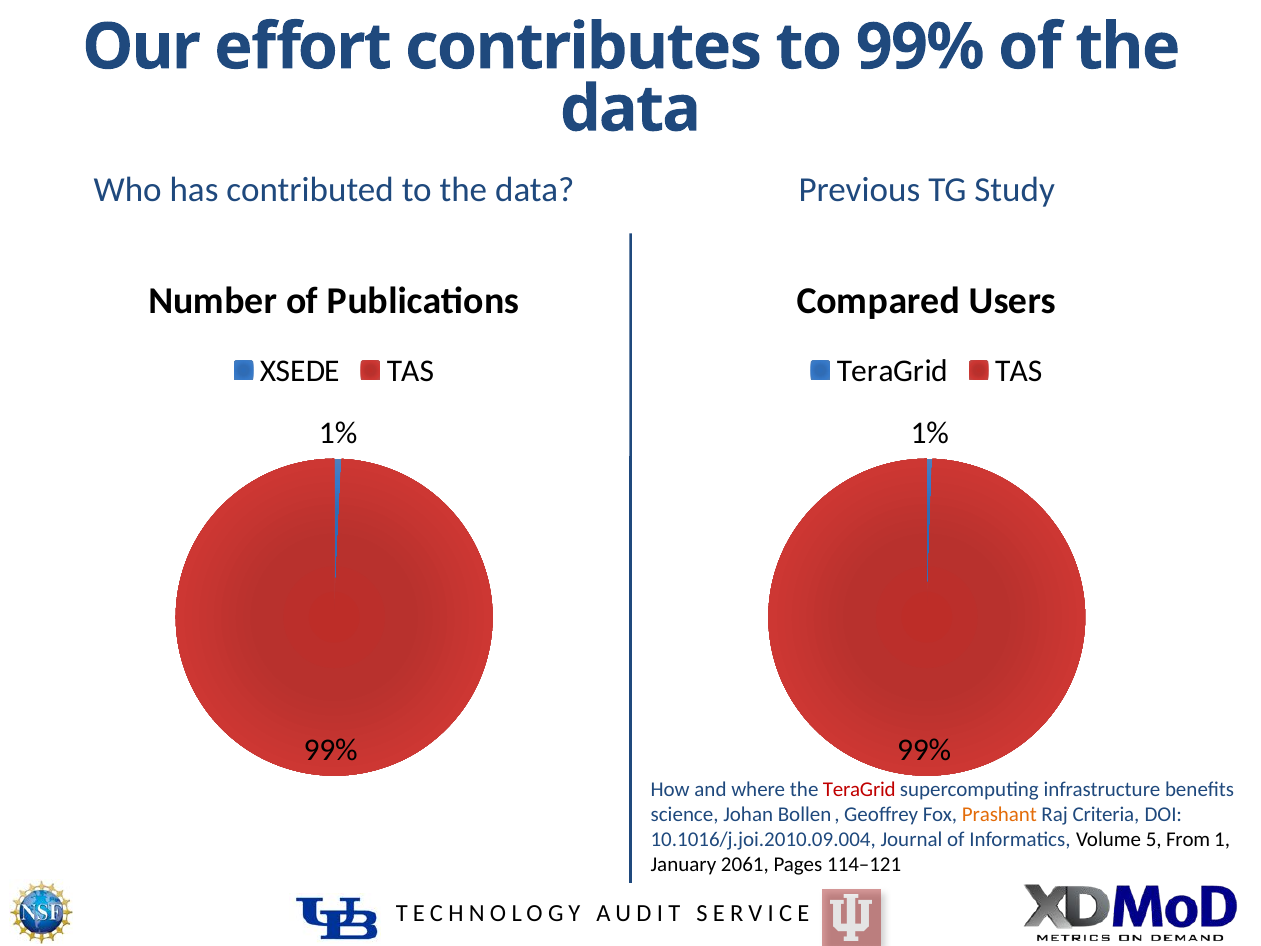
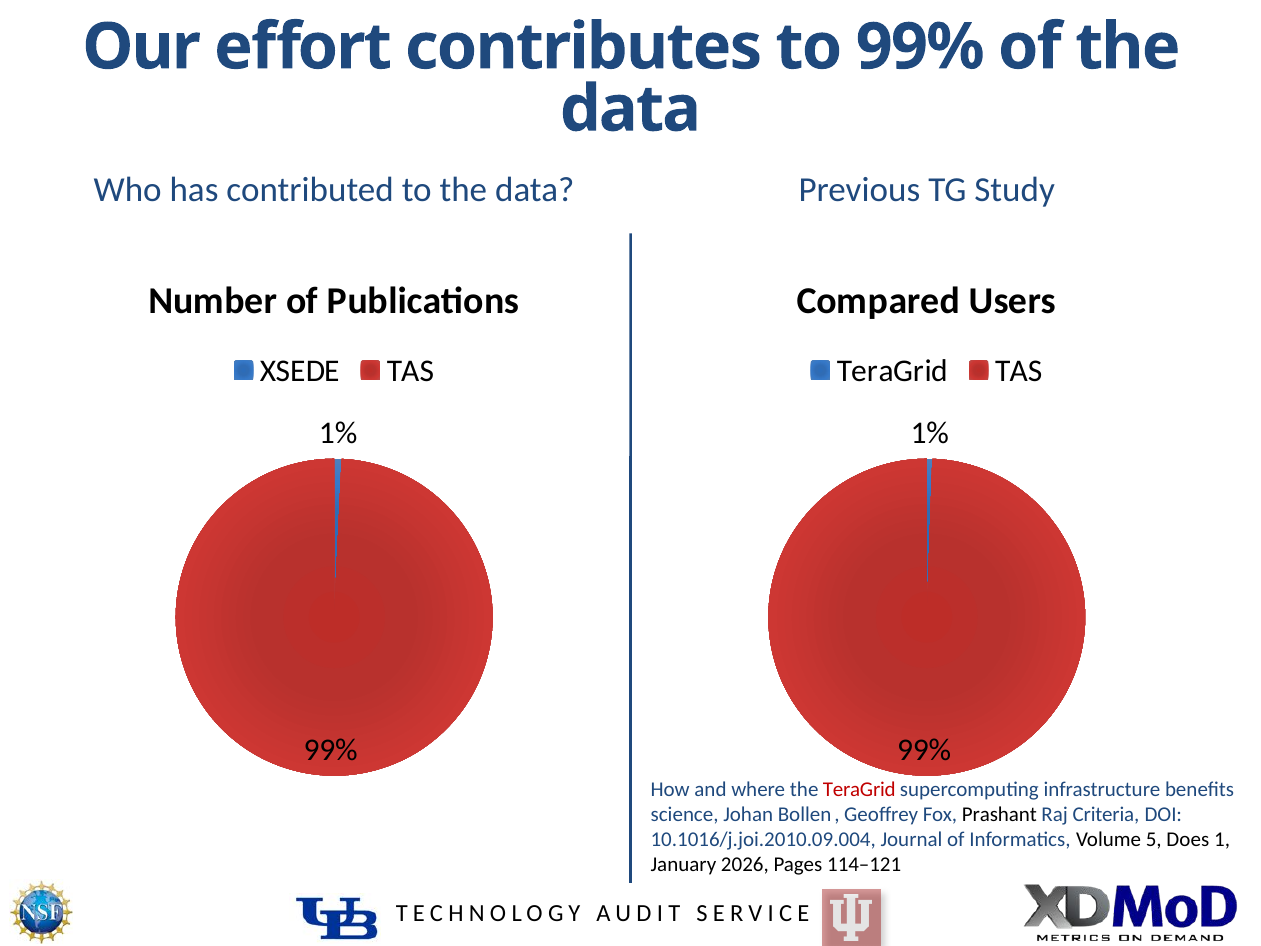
Prashant colour: orange -> black (999, 814)
From: From -> Does (1188, 840)
2061: 2061 -> 2026 (745, 865)
